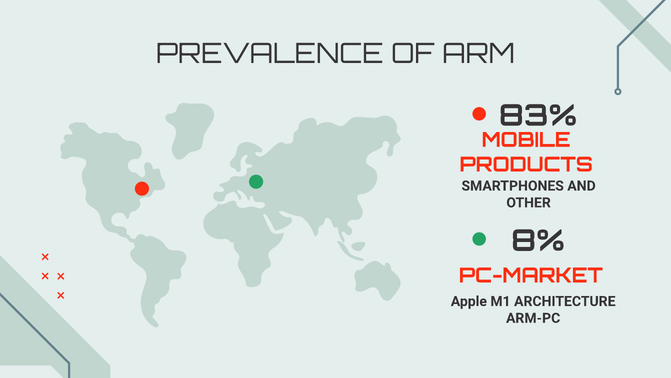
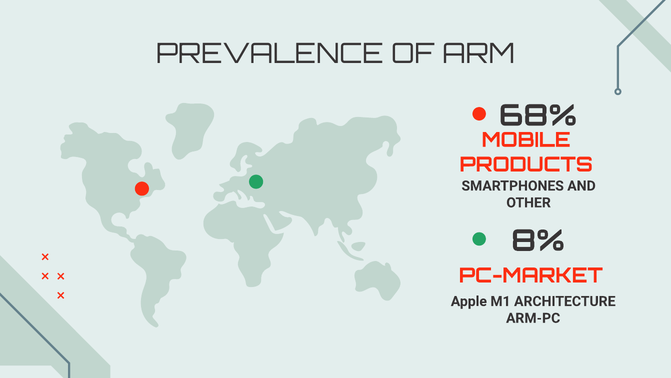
83%: 83% -> 68% (538, 116)
